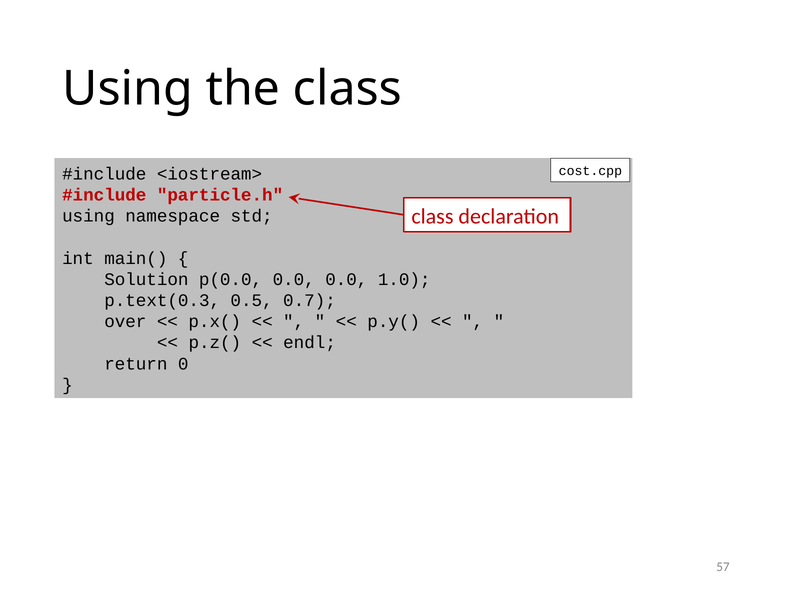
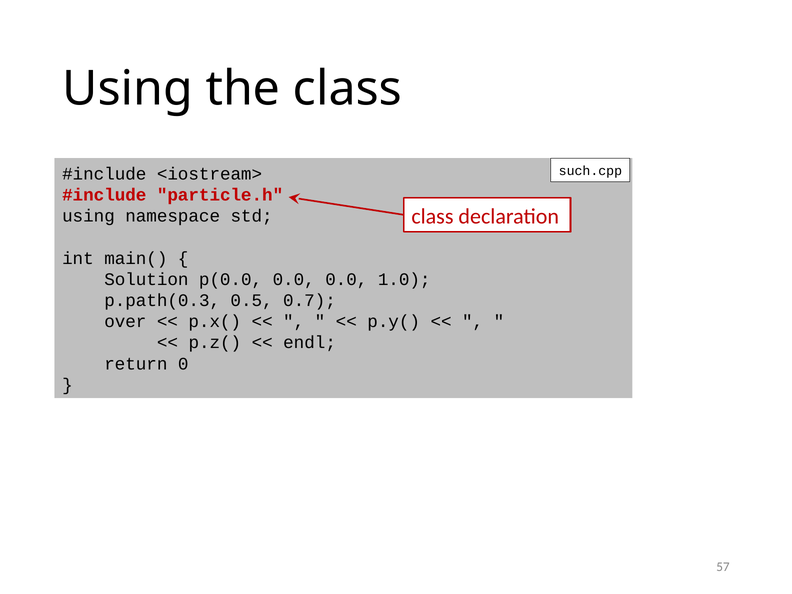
cost.cpp: cost.cpp -> such.cpp (590, 171)
p.text(0.3: p.text(0.3 -> p.path(0.3 (162, 300)
